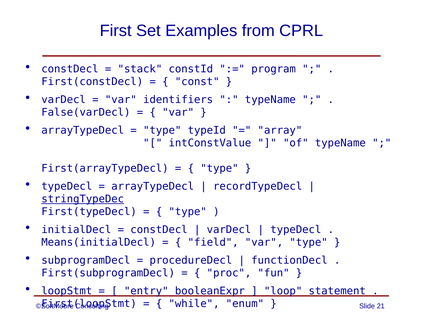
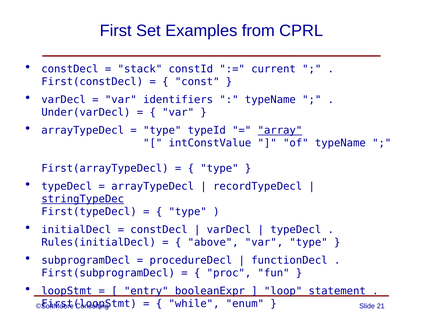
program: program -> current (274, 69)
False(varDecl: False(varDecl -> Under(varDecl (86, 113)
array underline: none -> present (280, 130)
Means(initialDecl: Means(initialDecl -> Rules(initialDecl (99, 243)
field: field -> above (213, 243)
